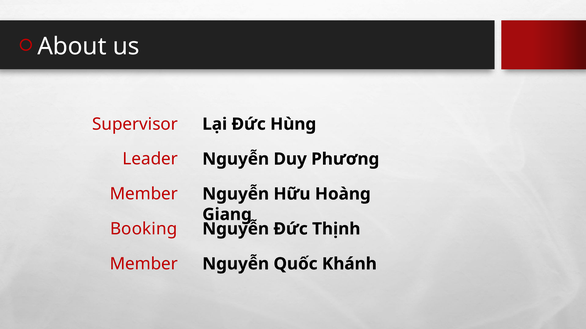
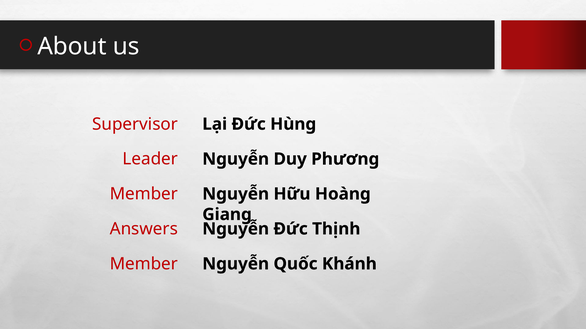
Booking: Booking -> Answers (144, 229)
